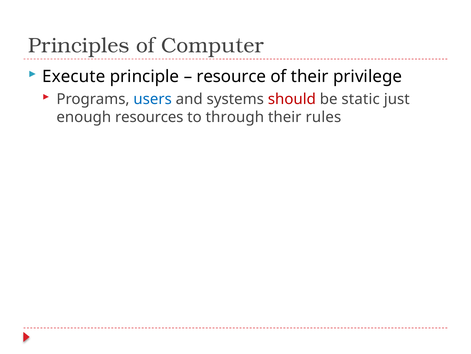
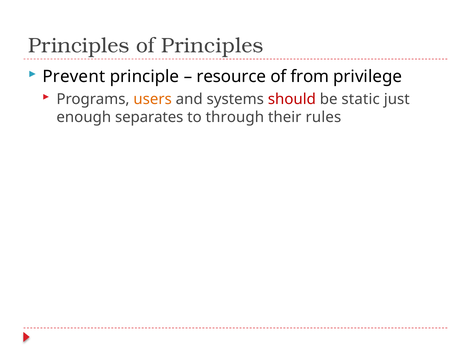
of Computer: Computer -> Principles (212, 45)
Execute: Execute -> Prevent (74, 77)
of their: their -> from (310, 77)
users colour: blue -> orange (153, 99)
resources: resources -> separates (149, 117)
